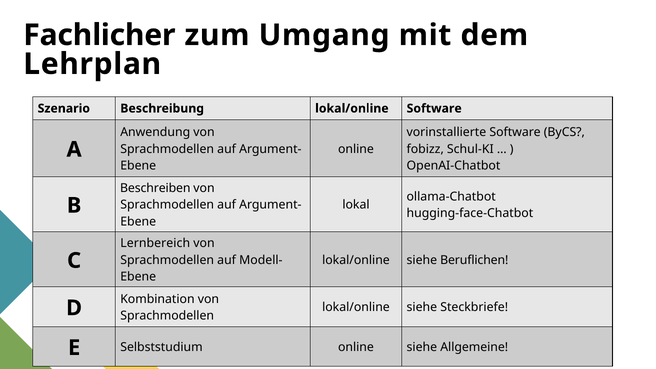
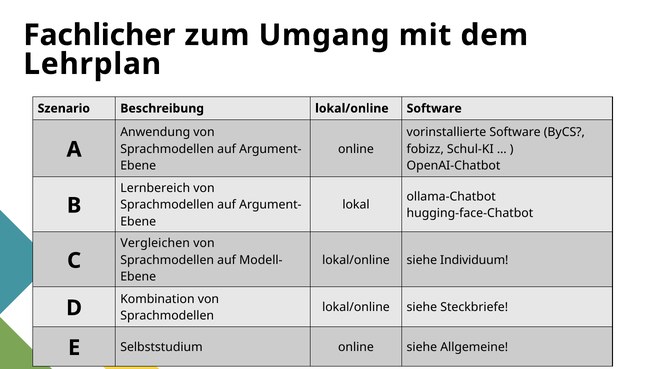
Beschreiben: Beschreiben -> Lernbereich (155, 188)
Lernbereich: Lernbereich -> Vergleichen (155, 243)
Beruflichen: Beruflichen -> Individuum (474, 260)
